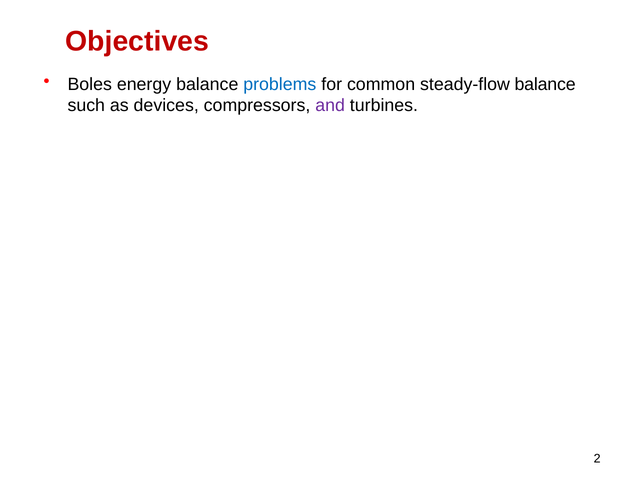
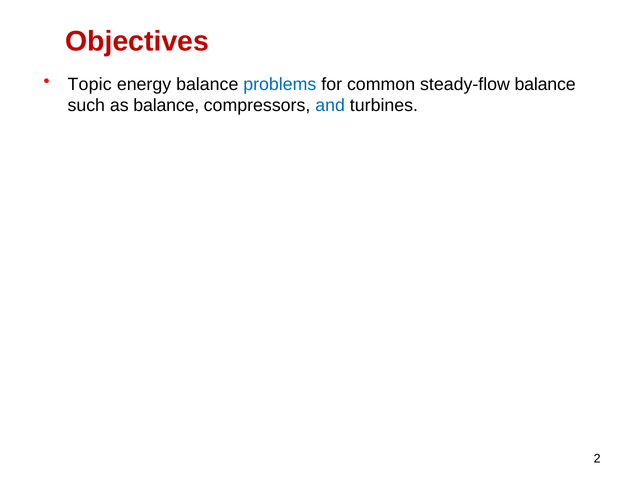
Boles: Boles -> Topic (90, 84)
as devices: devices -> balance (166, 106)
and colour: purple -> blue (330, 106)
